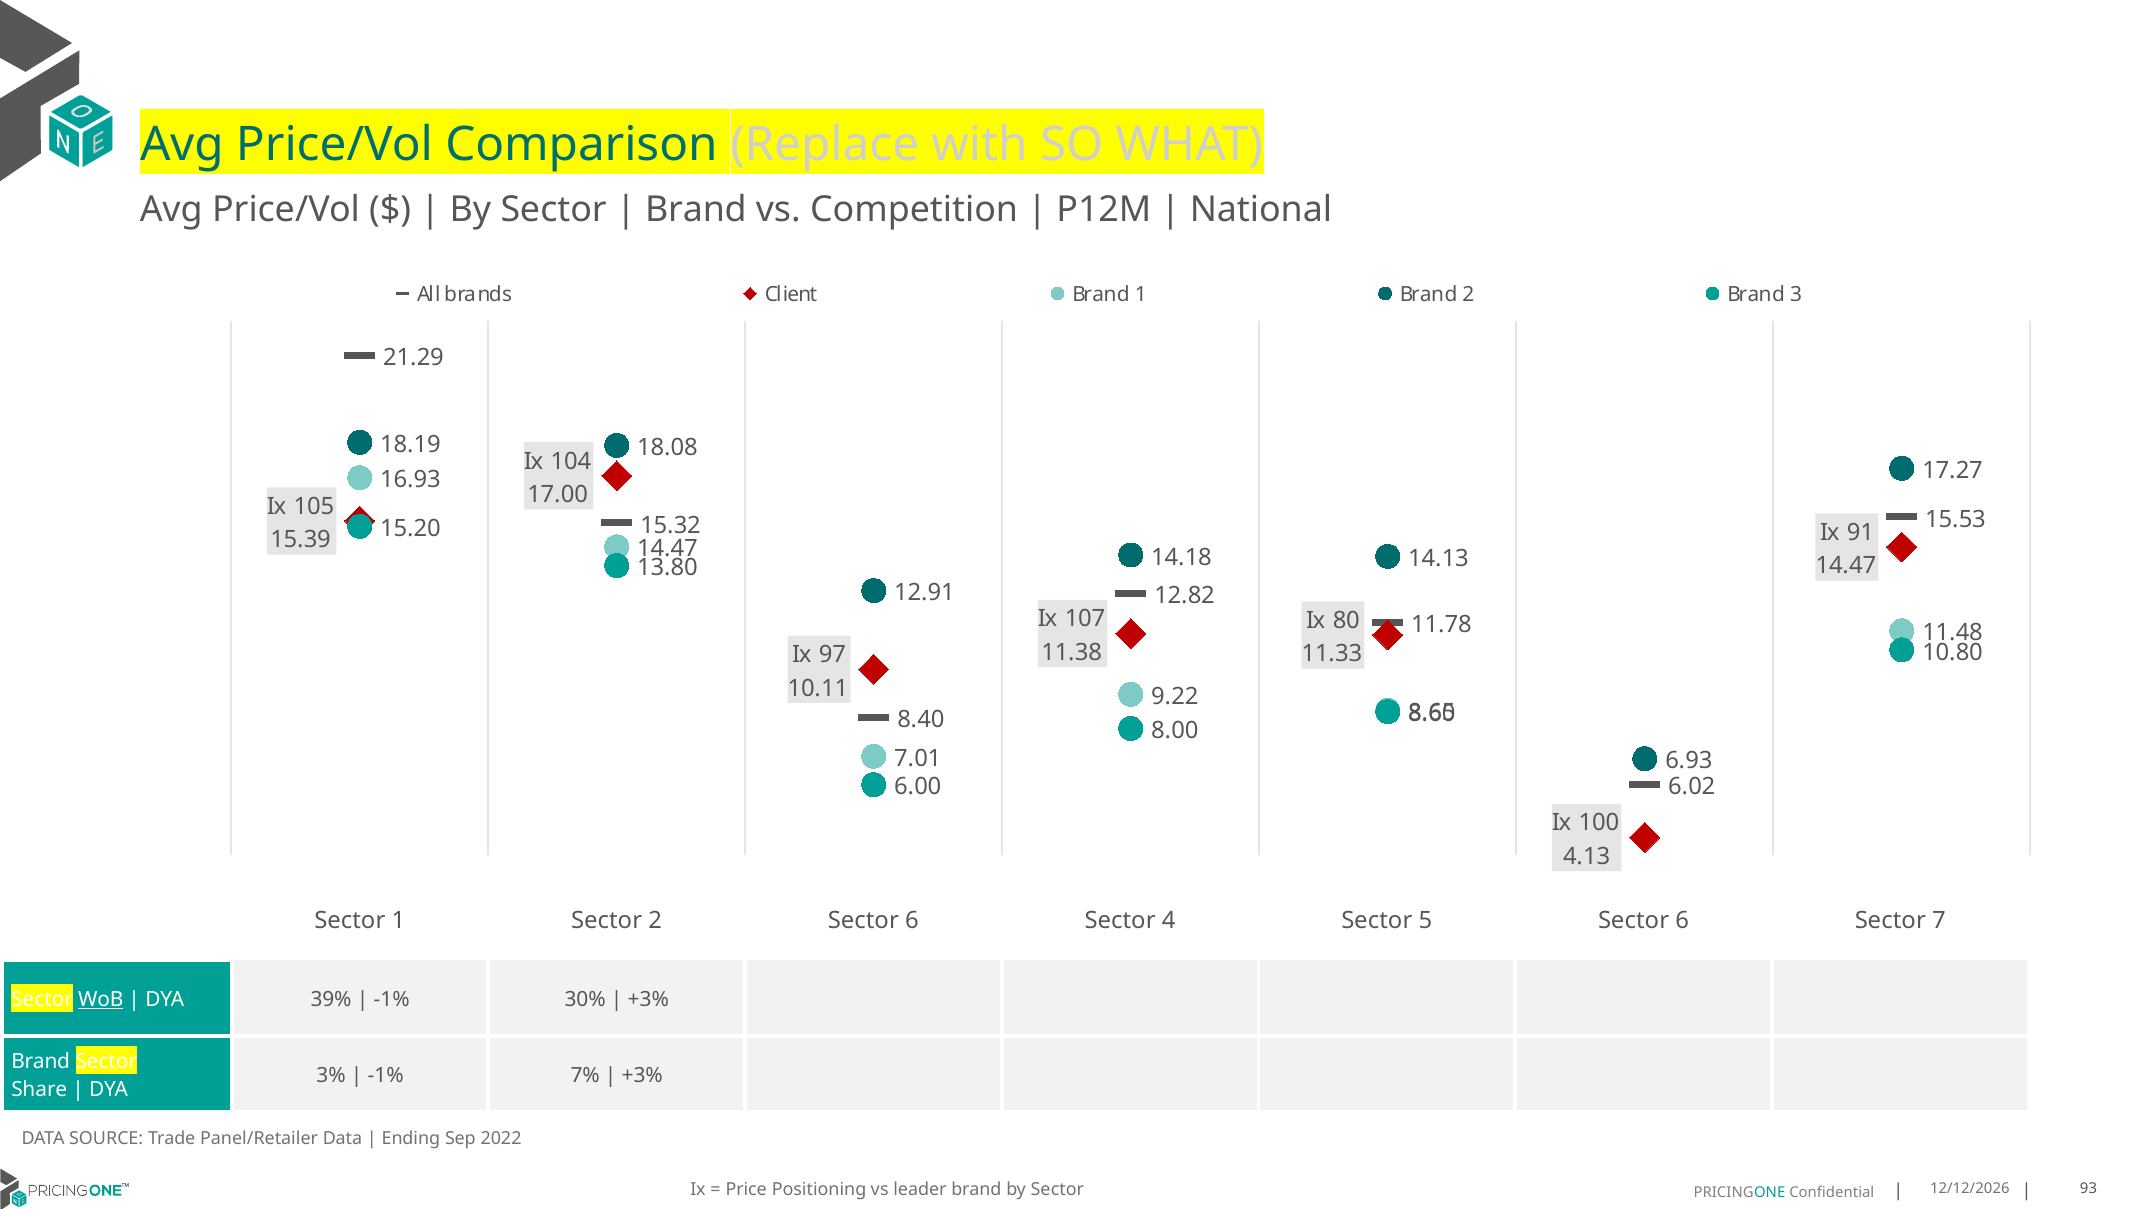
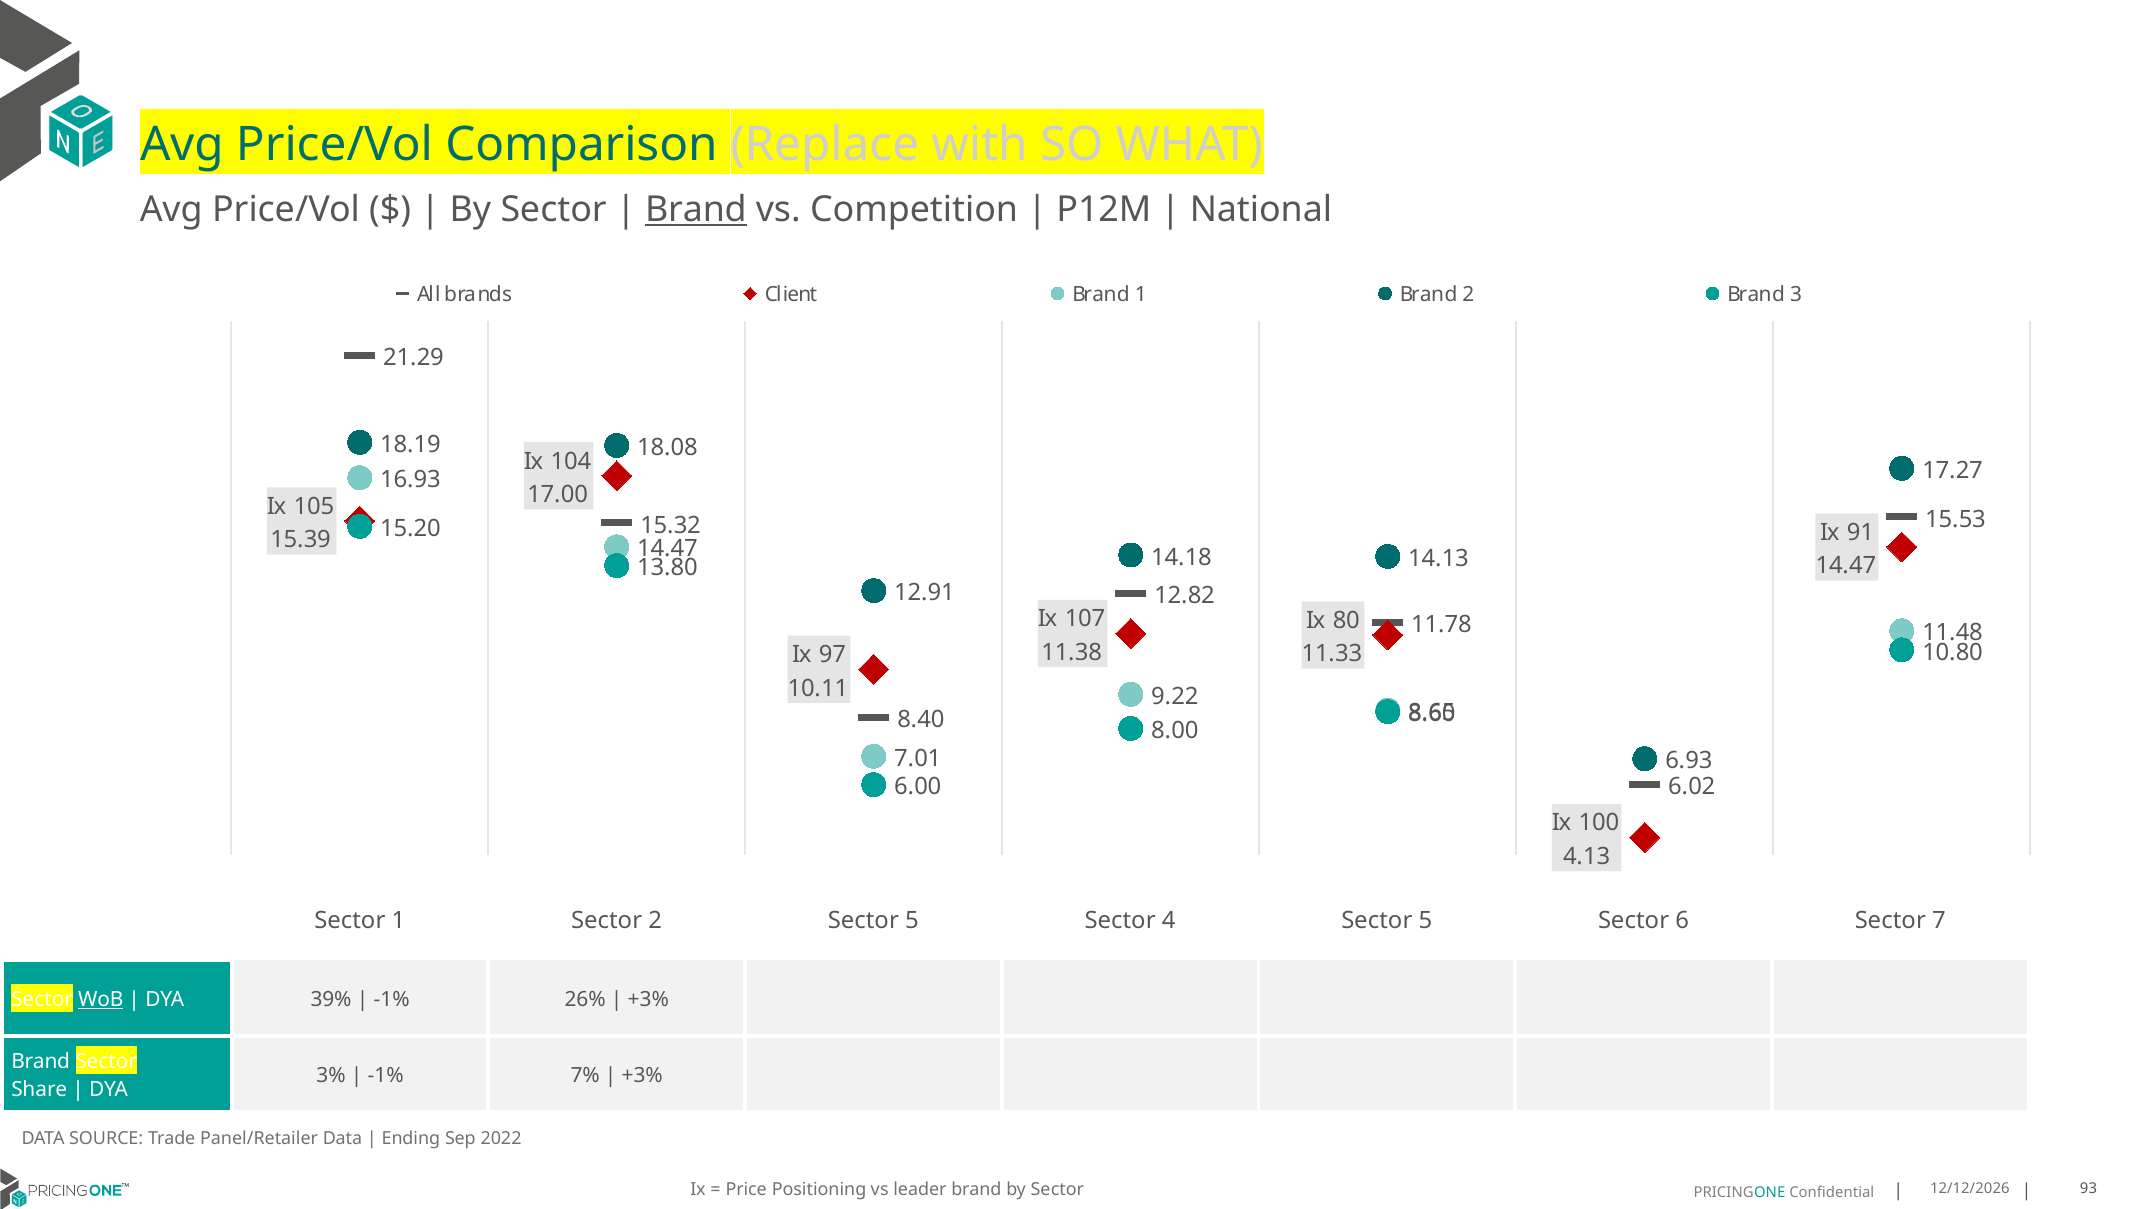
Brand underline: none -> present (696, 210)
2 Sector 6: 6 -> 5 (912, 921)
30%: 30% -> 26% (585, 1000)
